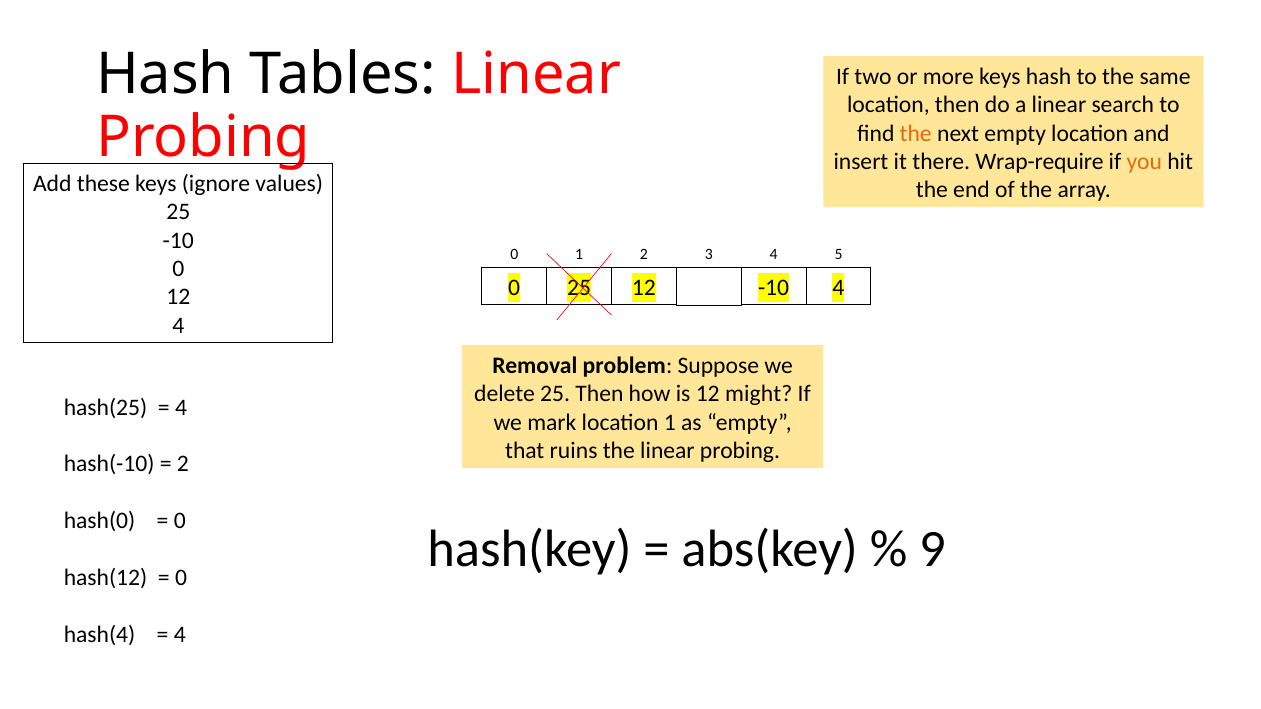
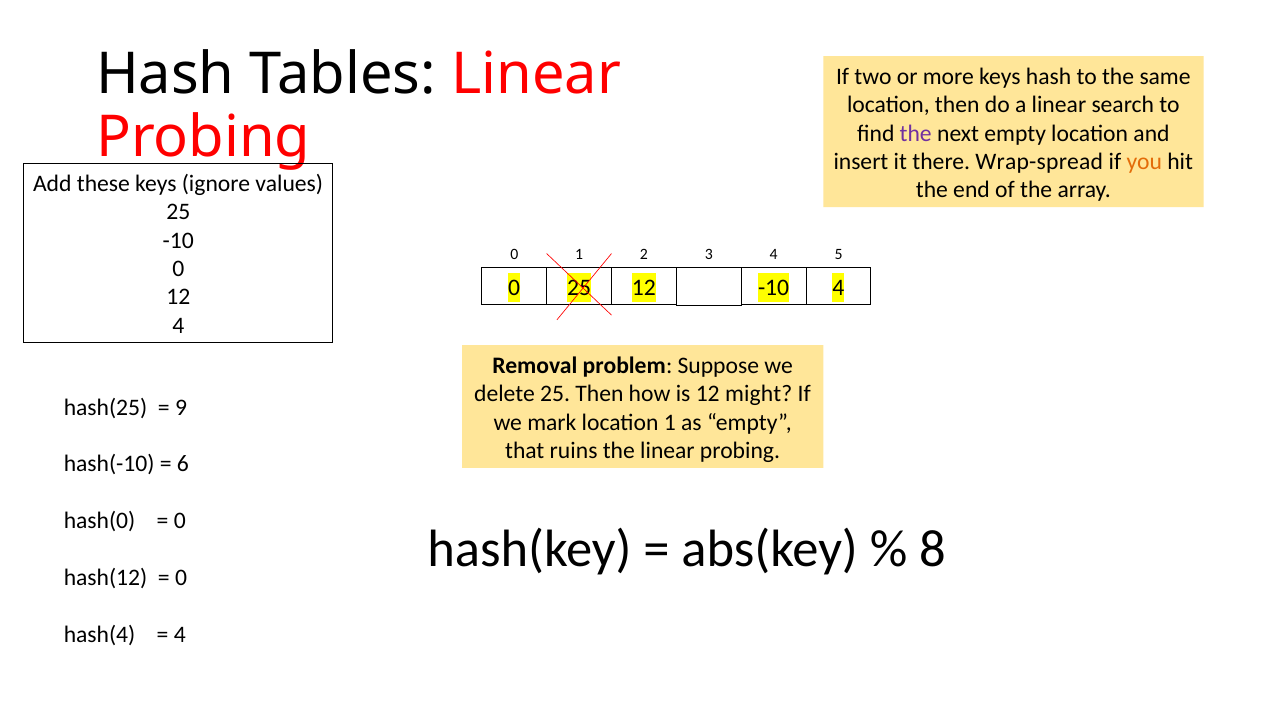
the colour: orange -> purple (916, 133)
Wrap-require: Wrap-require -> Wrap-spread (1039, 162)
4: 4 -> 9 (181, 408)
2: 2 -> 6 (183, 464)
9: 9 -> 8 (932, 550)
